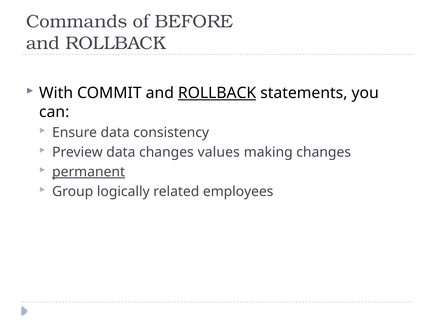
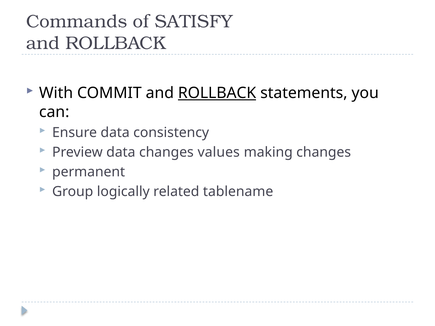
BEFORE: BEFORE -> SATISFY (194, 22)
permanent underline: present -> none (89, 172)
employees: employees -> tablename (238, 192)
